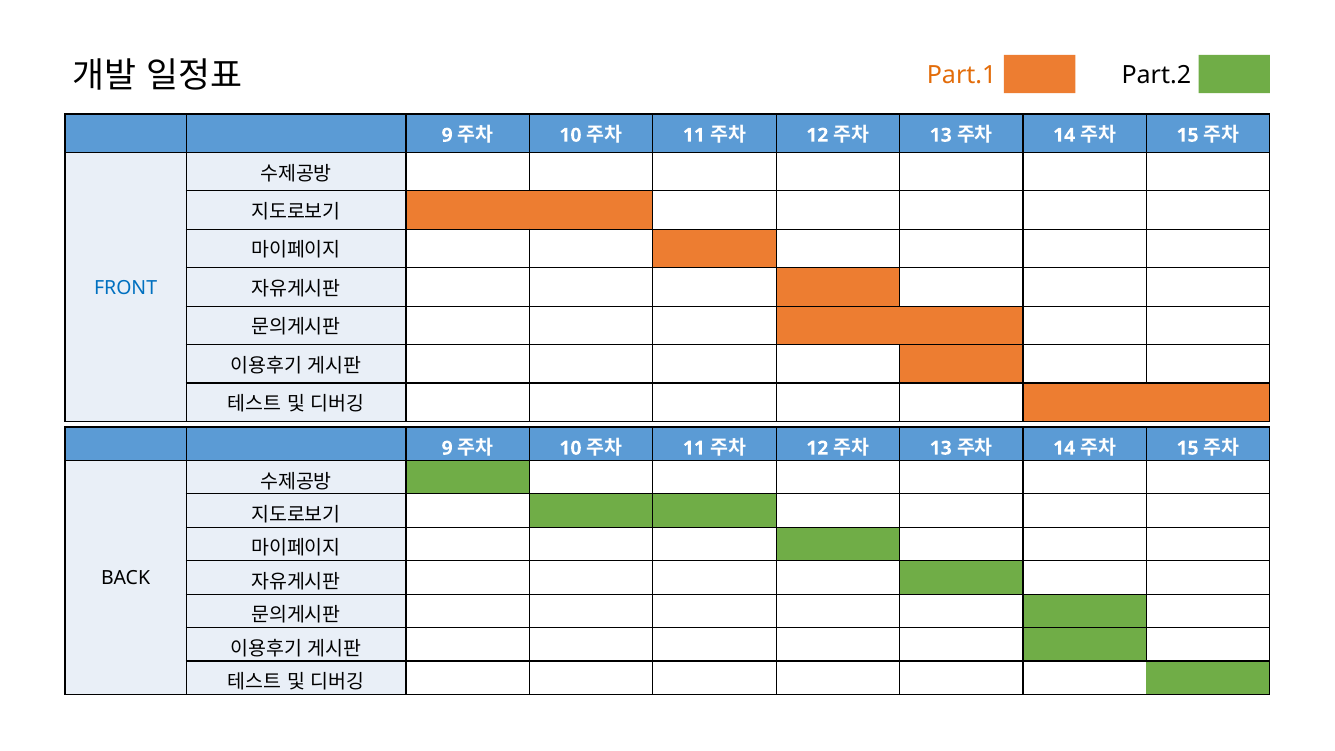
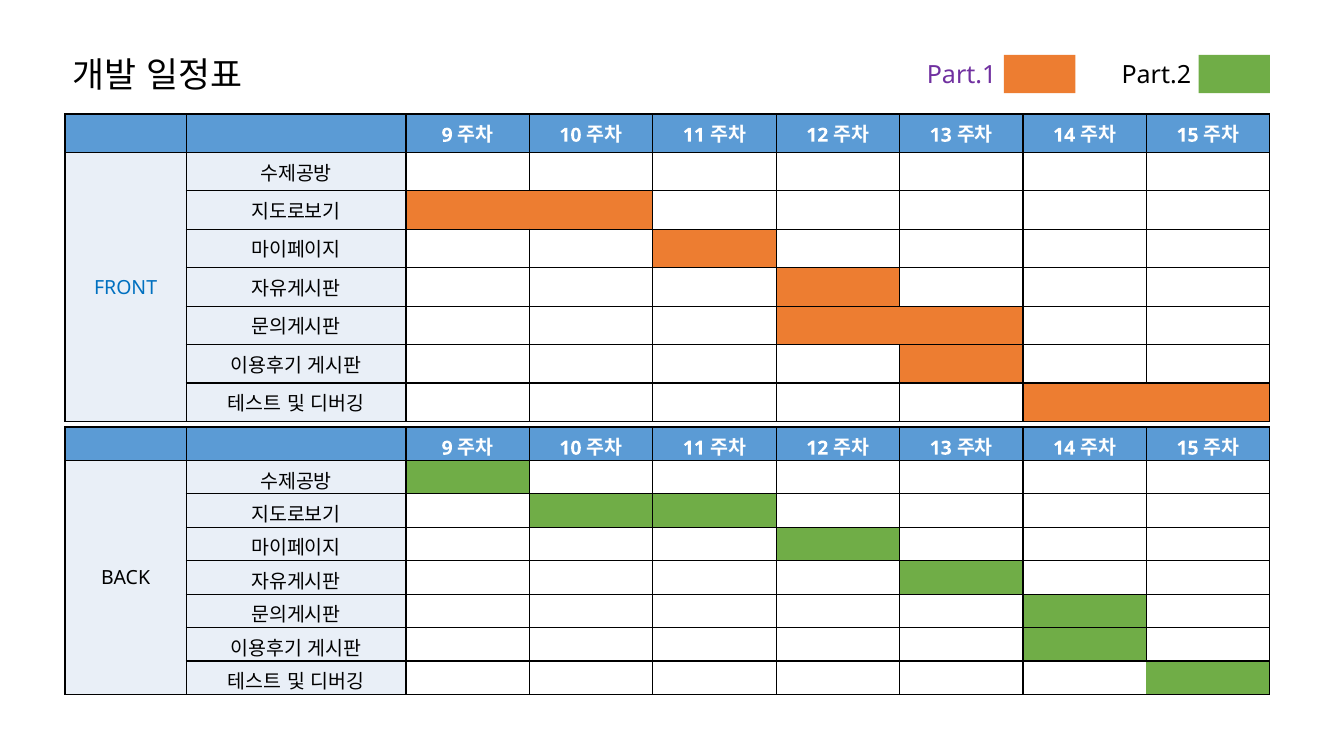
Part.1 colour: orange -> purple (962, 76)
